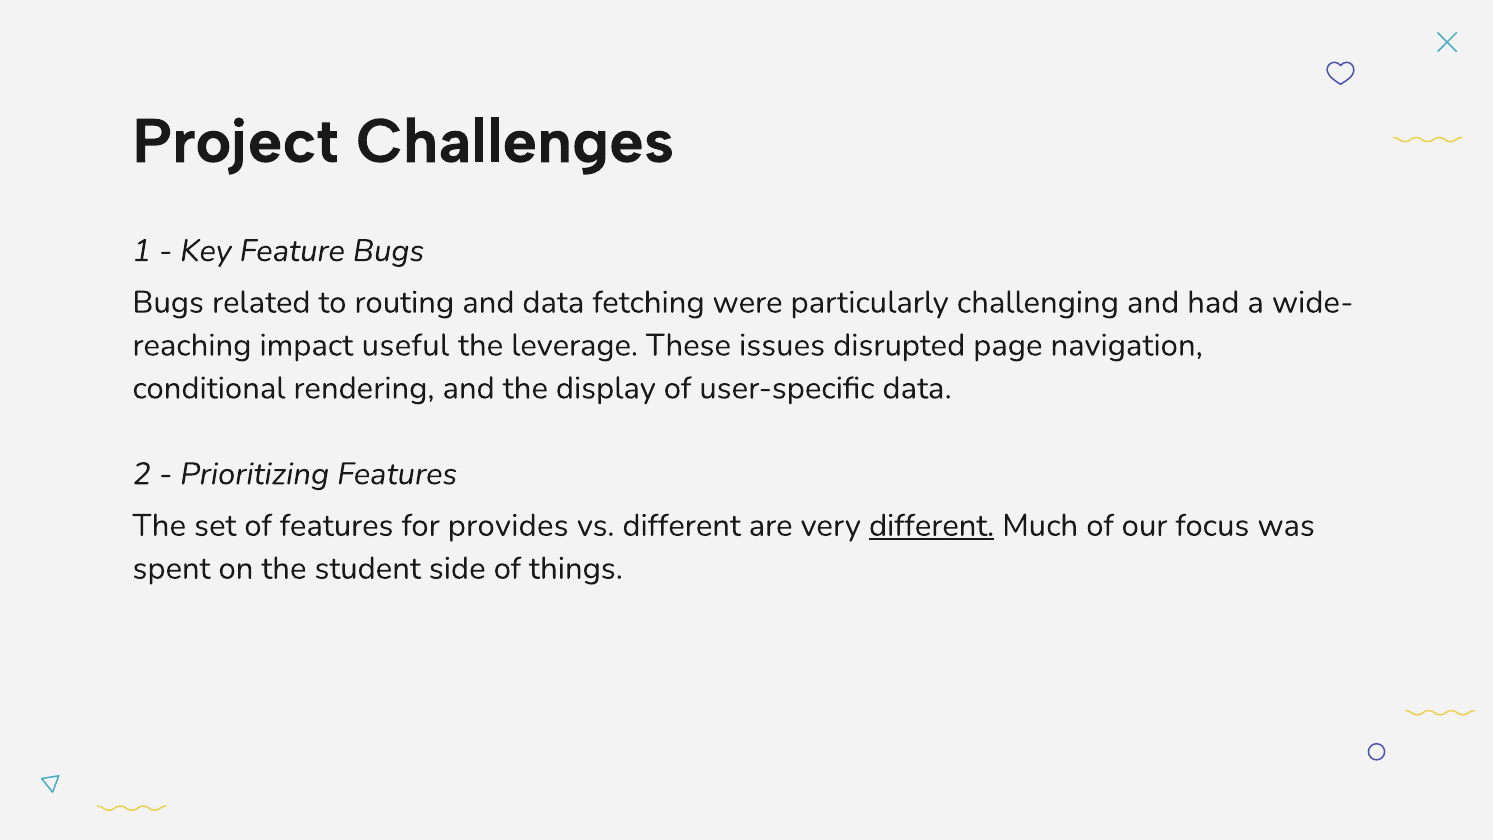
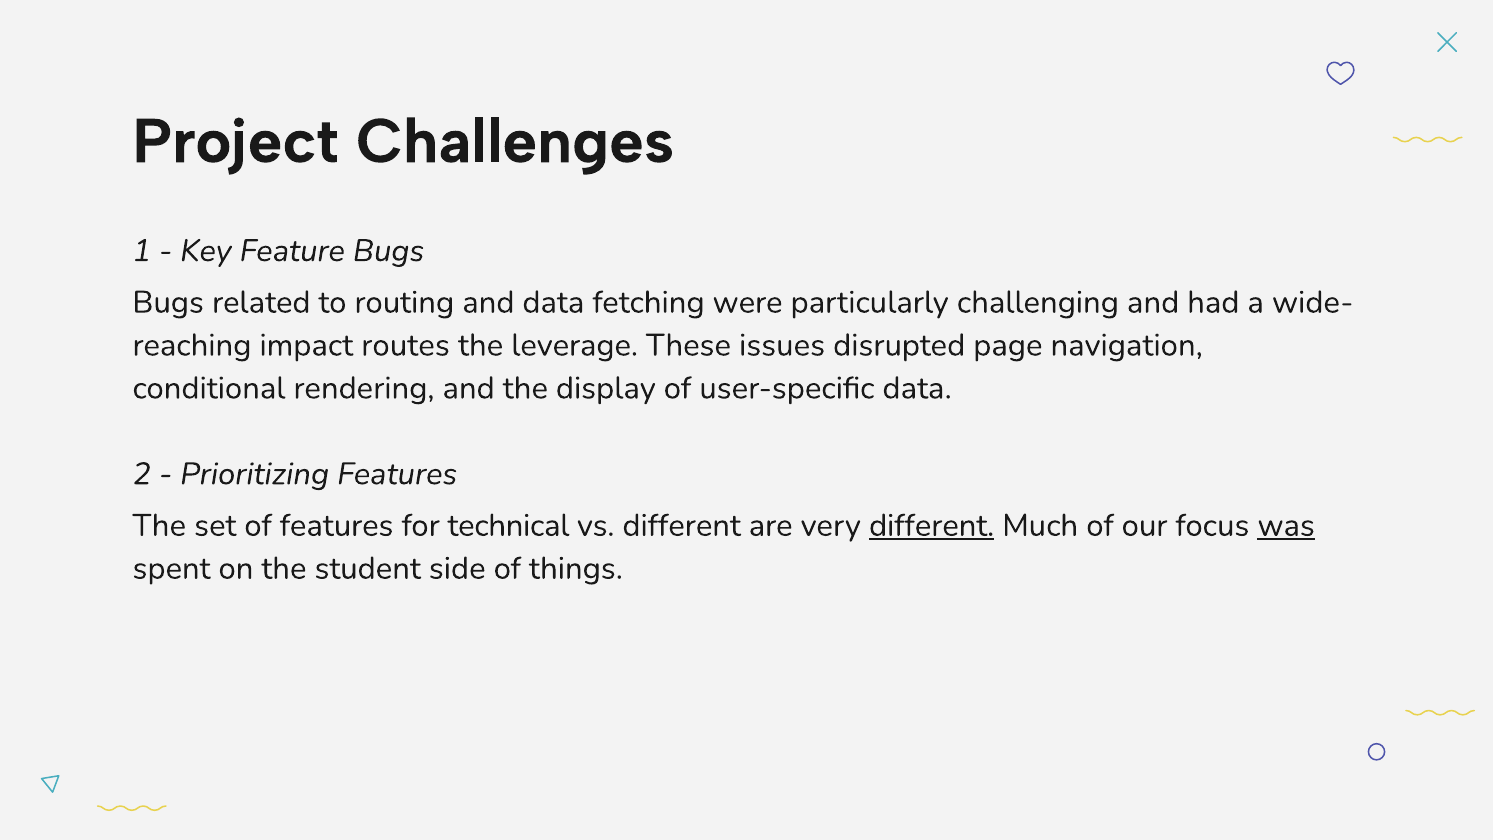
useful: useful -> routes (405, 345)
provides: provides -> technical (508, 525)
was underline: none -> present (1286, 525)
